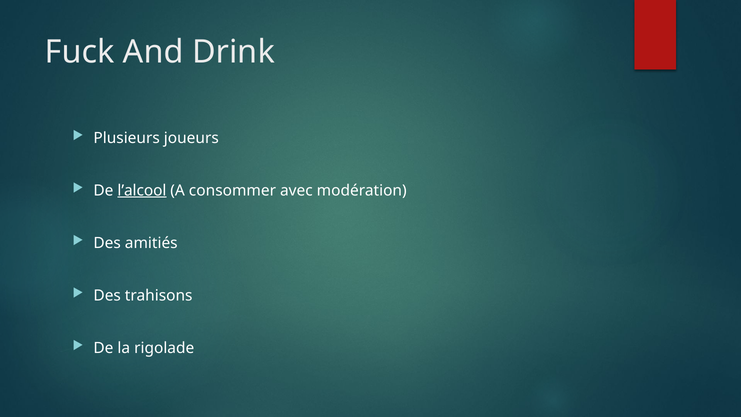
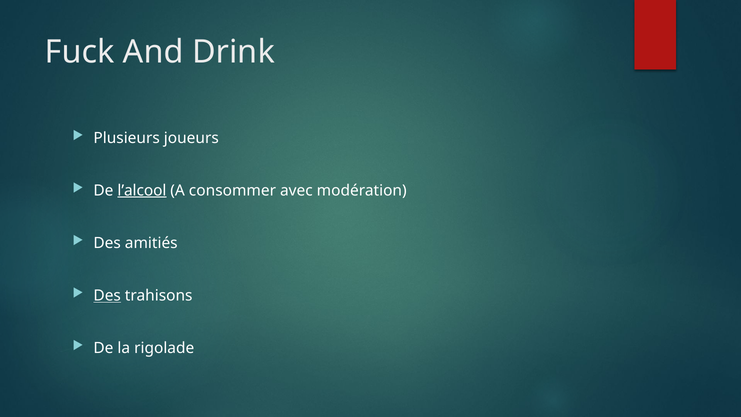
Des underline: none -> present (107, 295)
